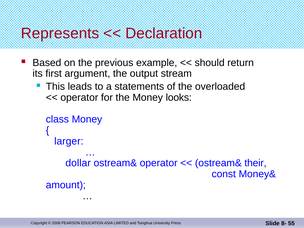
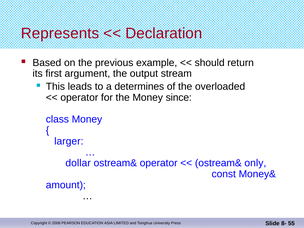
statements: statements -> determines (139, 87)
looks: looks -> since (179, 98)
their: their -> only (255, 163)
